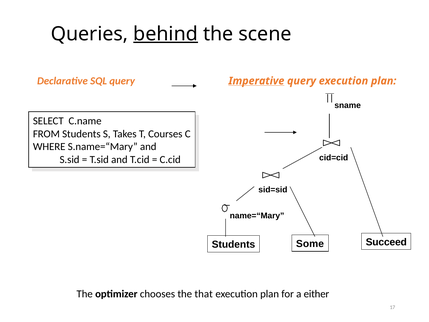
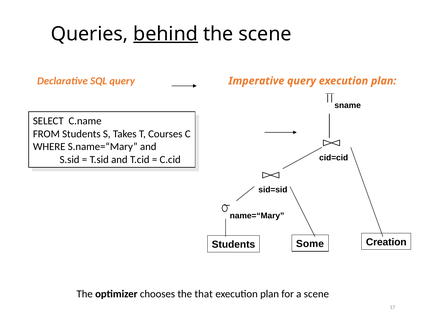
Imperative underline: present -> none (256, 81)
Succeed: Succeed -> Creation (386, 242)
a either: either -> scene (316, 294)
